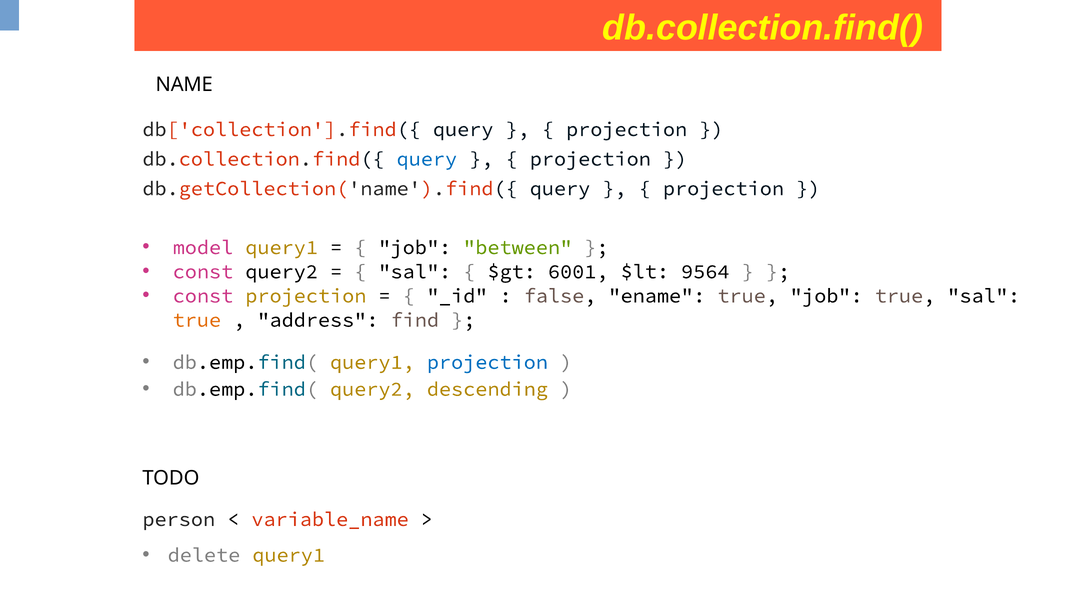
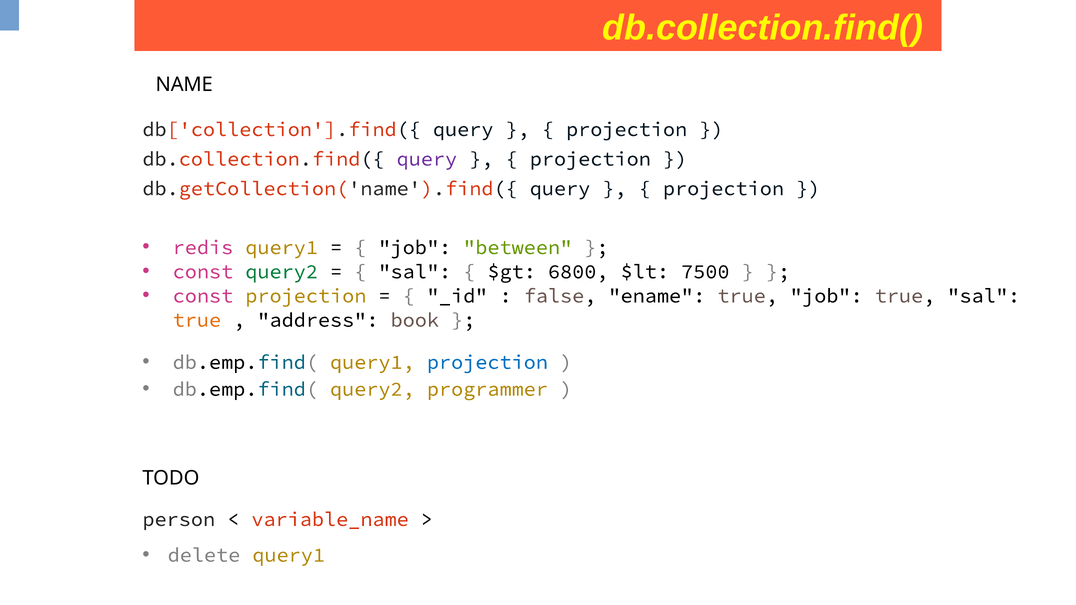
query colour: blue -> purple (427, 159)
model: model -> redis (203, 248)
query2 colour: black -> green (282, 272)
6001: 6001 -> 6800 (578, 272)
9564: 9564 -> 7500 (705, 272)
find: find -> book (415, 320)
descending: descending -> programmer (487, 389)
